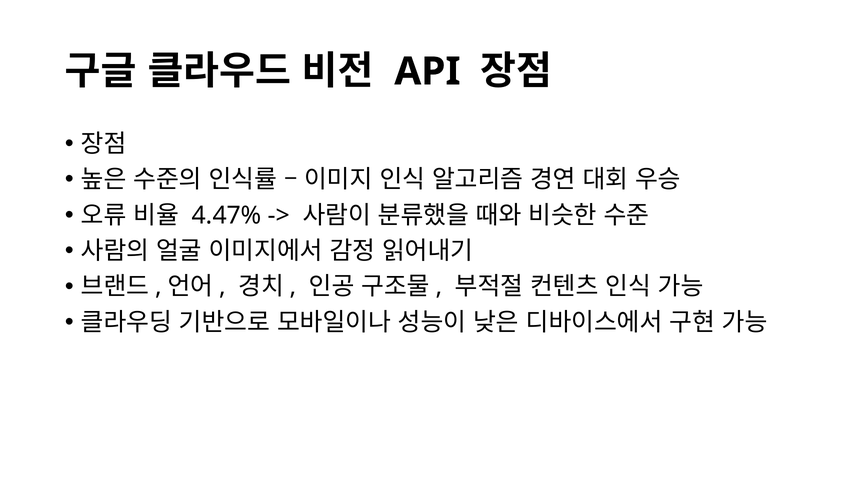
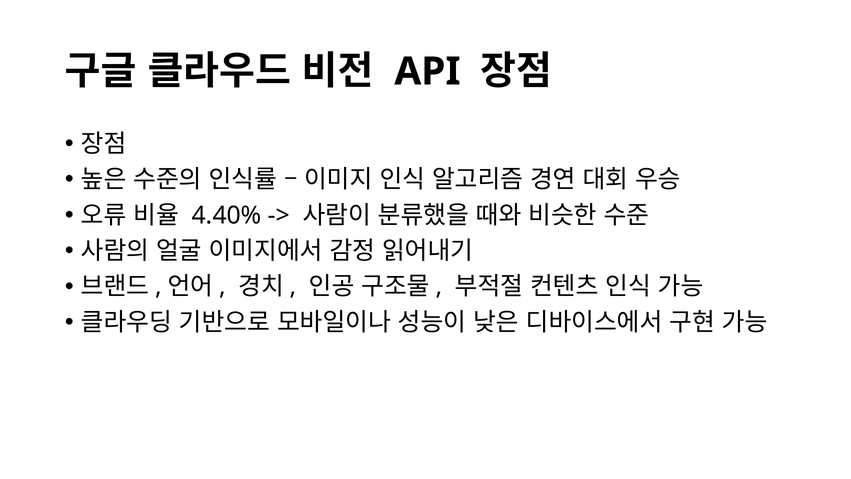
4.47%: 4.47% -> 4.40% (227, 215)
